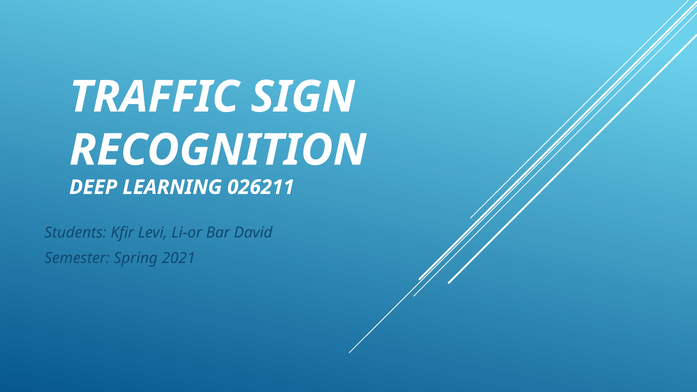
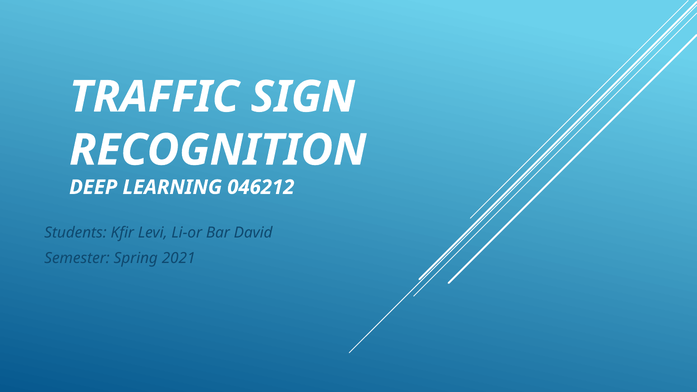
026211: 026211 -> 046212 (261, 187)
